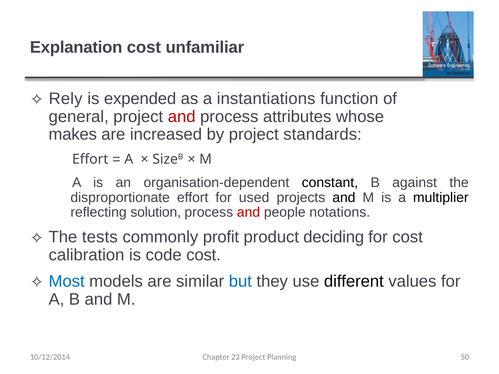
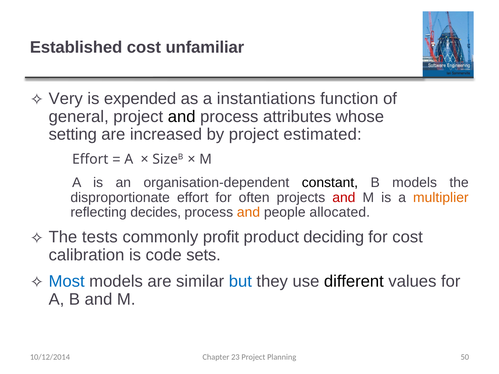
Explanation: Explanation -> Established (76, 47)
Rely: Rely -> Very (66, 99)
and colour: red -> black (182, 117)
makes: makes -> setting (73, 135)
standards: standards -> estimated (323, 135)
B against: against -> models (415, 183)
used: used -> often (254, 198)
and colour: black -> red (344, 198)
multiplier colour: black -> orange (441, 198)
solution: solution -> decides (156, 213)
and colour: red -> orange (248, 213)
notations: notations -> allocated (340, 213)
code cost: cost -> sets (203, 255)
